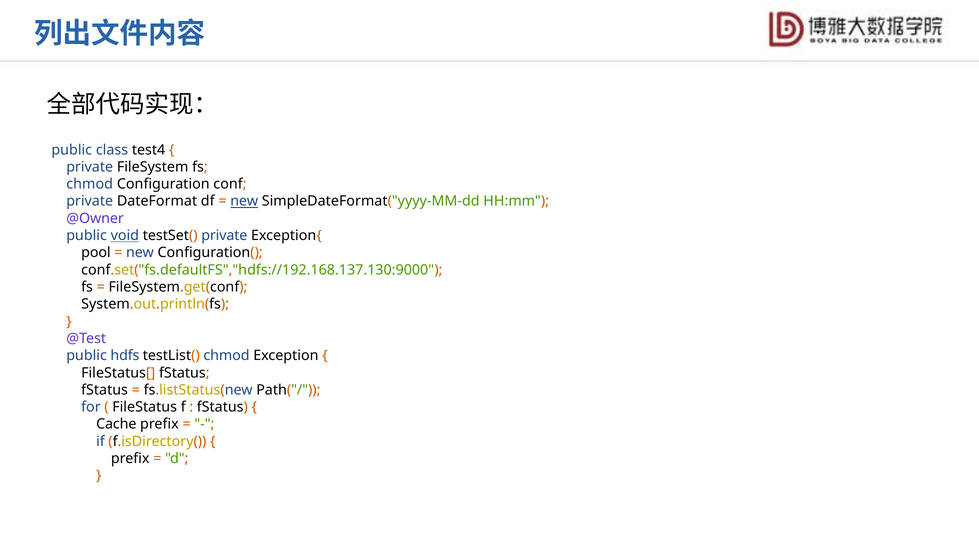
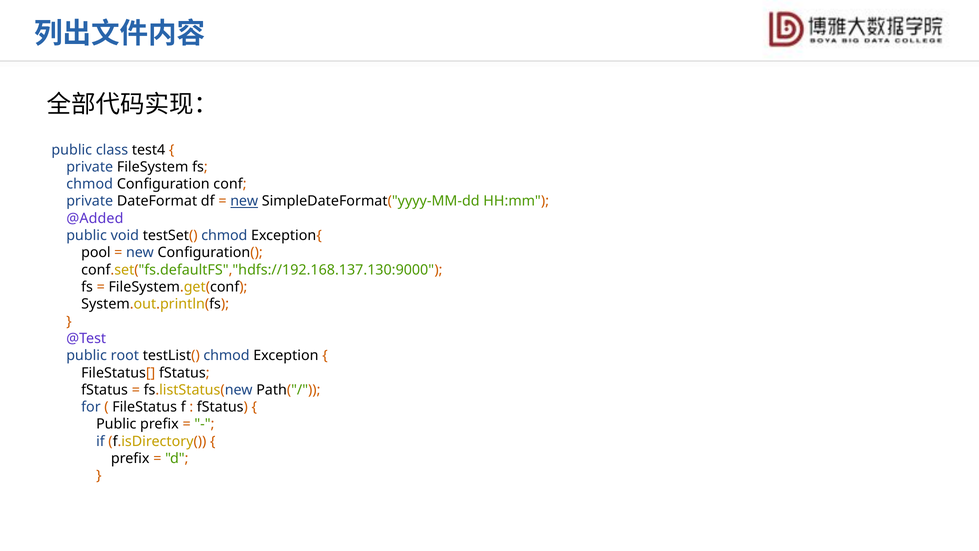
@Owner: @Owner -> @Added (95, 218)
void underline: present -> none (125, 235)
testSet( private: private -> chmod (224, 235)
hdfs: hdfs -> root (125, 355)
Cache: Cache -> Public (116, 424)
